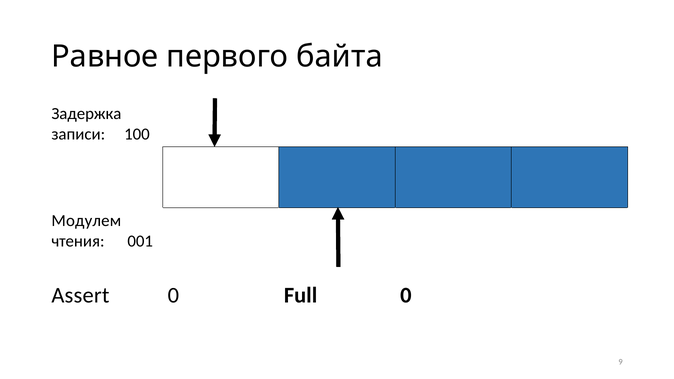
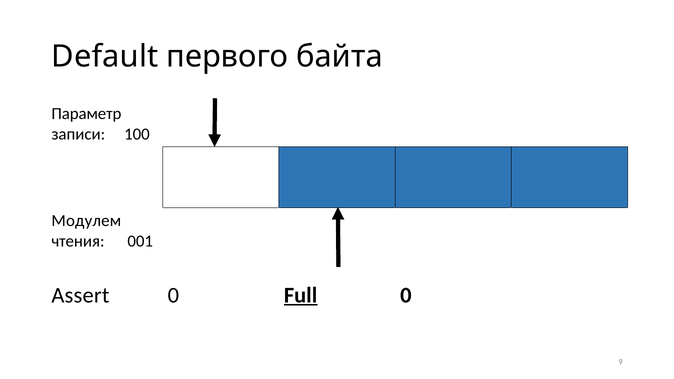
Равное: Равное -> Default (105, 57)
Задержка: Задержка -> Параметр (86, 114)
Full underline: none -> present (301, 295)
